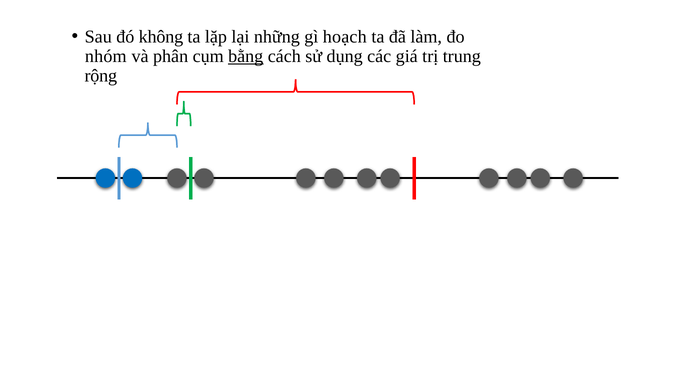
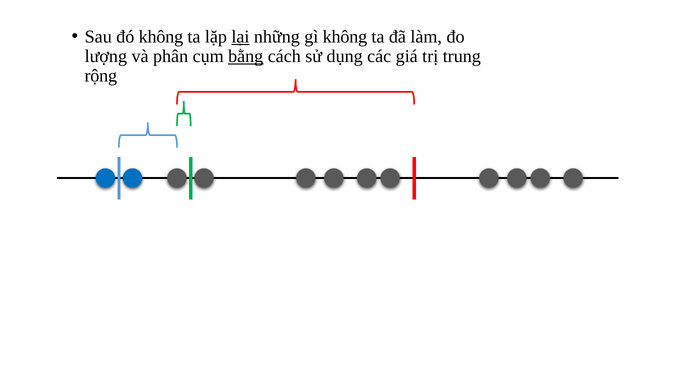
lại underline: none -> present (240, 37)
gì hoạch: hoạch -> không (345, 37)
nhóm: nhóm -> lượng (106, 56)
